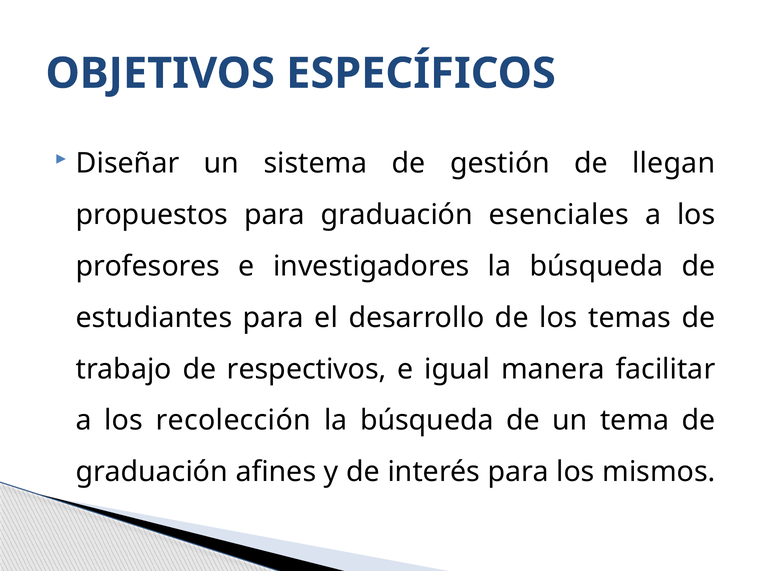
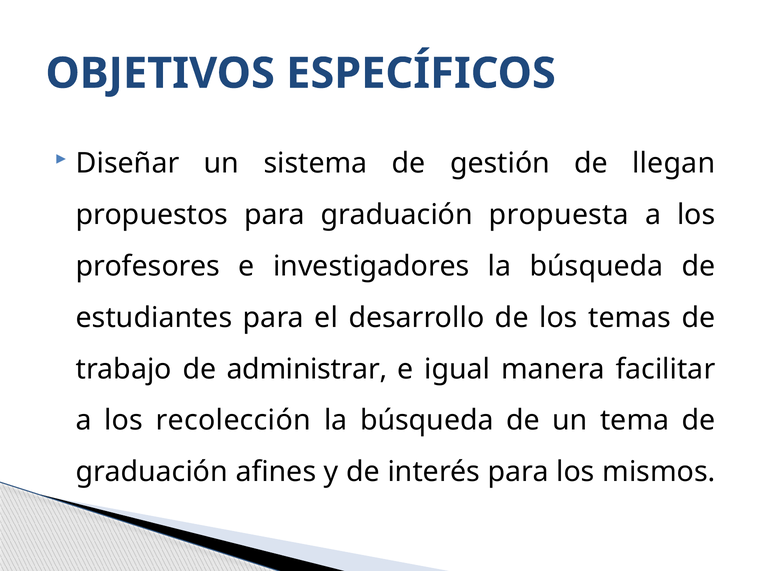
esenciales: esenciales -> propuesta (559, 215)
respectivos: respectivos -> administrar (307, 369)
